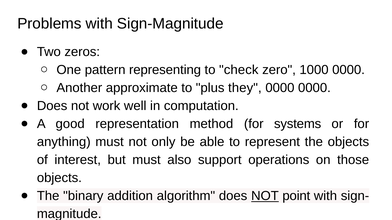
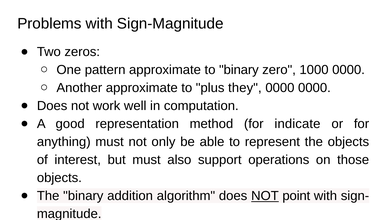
pattern representing: representing -> approximate (165, 70)
to check: check -> binary (239, 70)
systems: systems -> indicate (297, 124)
